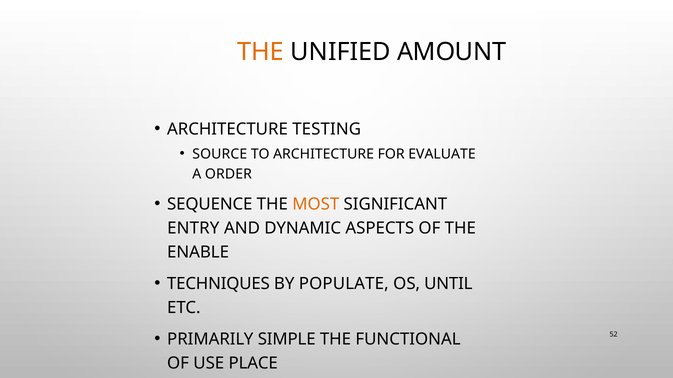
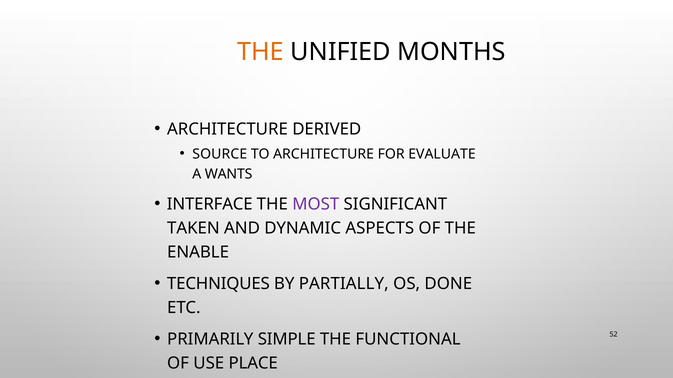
AMOUNT: AMOUNT -> MONTHS (451, 52)
TESTING: TESTING -> DERIVED (327, 129)
ORDER: ORDER -> WANTS (229, 175)
SEQUENCE: SEQUENCE -> INTERFACE (210, 204)
MOST colour: orange -> purple (316, 204)
ENTRY: ENTRY -> TAKEN (193, 229)
POPULATE: POPULATE -> PARTIALLY (344, 284)
UNTIL: UNTIL -> DONE (448, 284)
